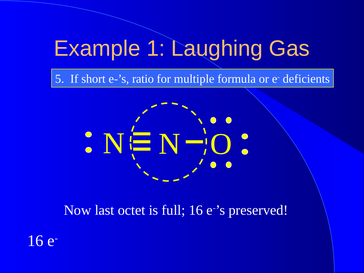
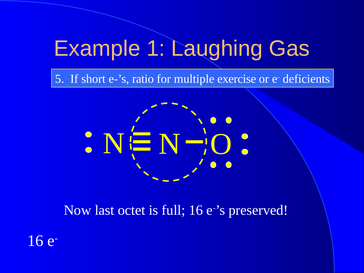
formula: formula -> exercise (237, 79)
